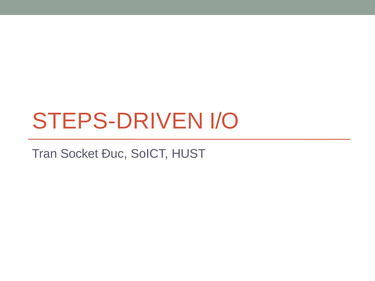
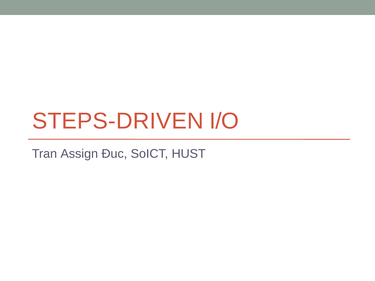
Socket: Socket -> Assign (79, 154)
